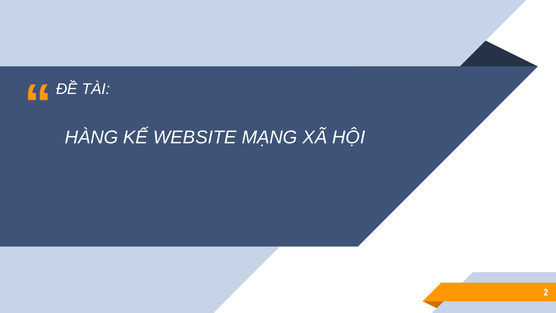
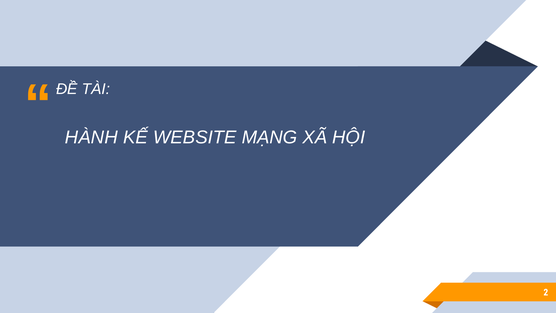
HÀNG: HÀNG -> HÀNH (91, 137)
